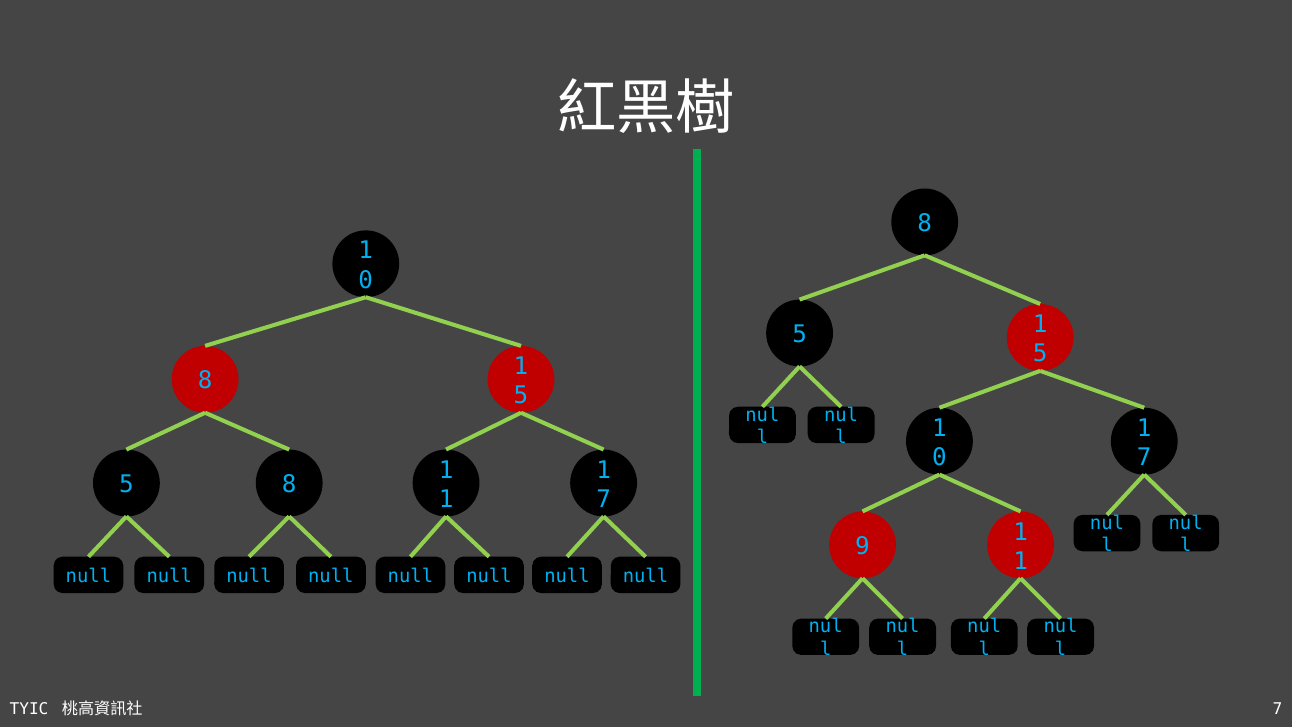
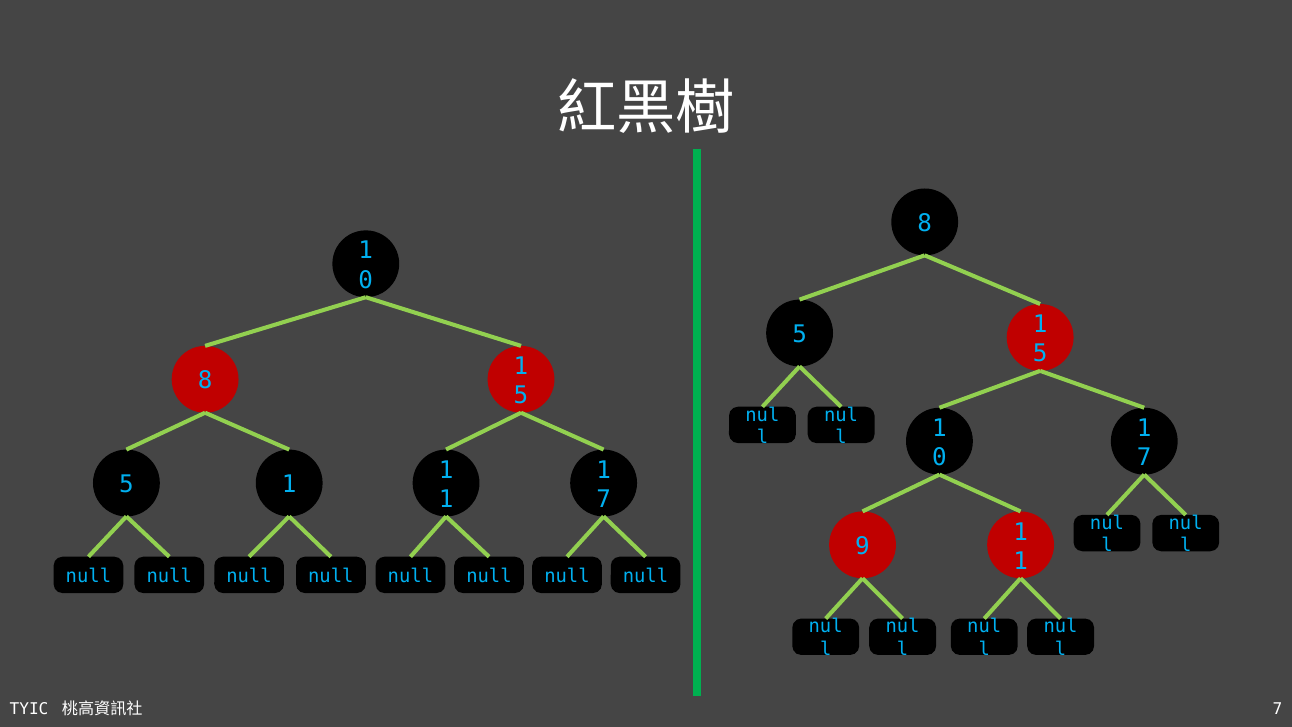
5 8: 8 -> 1 (289, 485)
